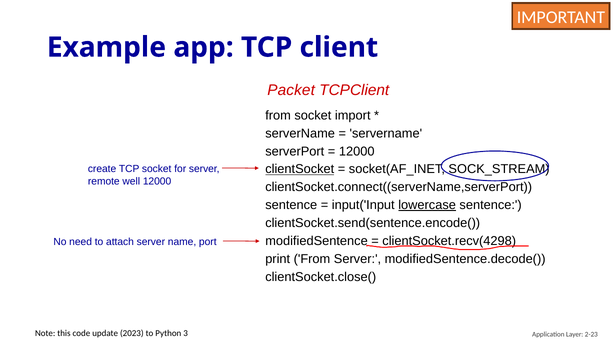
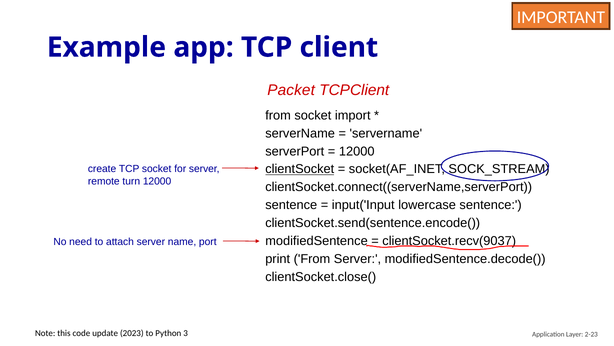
well: well -> turn (131, 181)
lowercase underline: present -> none (427, 205)
clientSocket.recv(4298: clientSocket.recv(4298 -> clientSocket.recv(9037 (449, 241)
